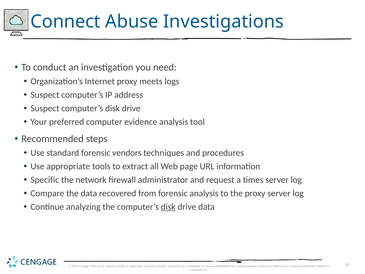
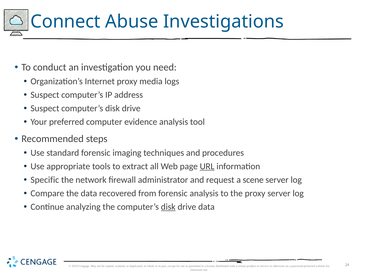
meets: meets -> media (151, 81)
vendors: vendors -> imaging (127, 153)
URL underline: none -> present (207, 166)
times: times -> scene (253, 180)
